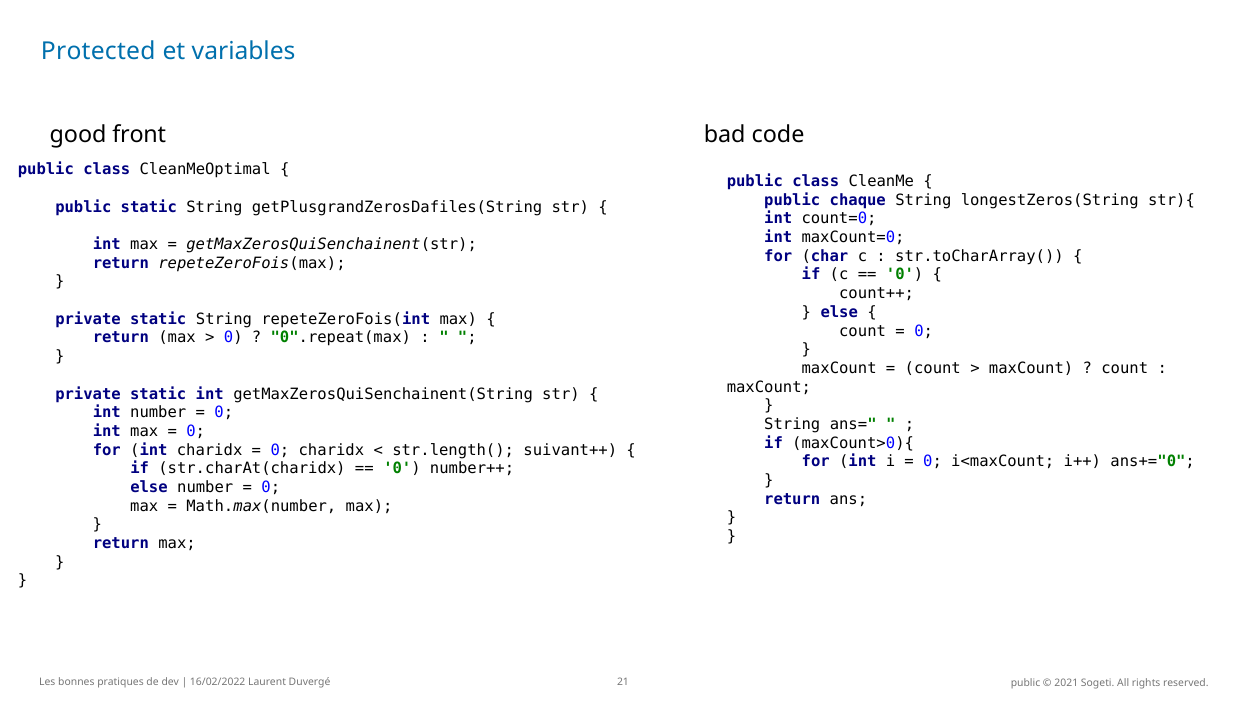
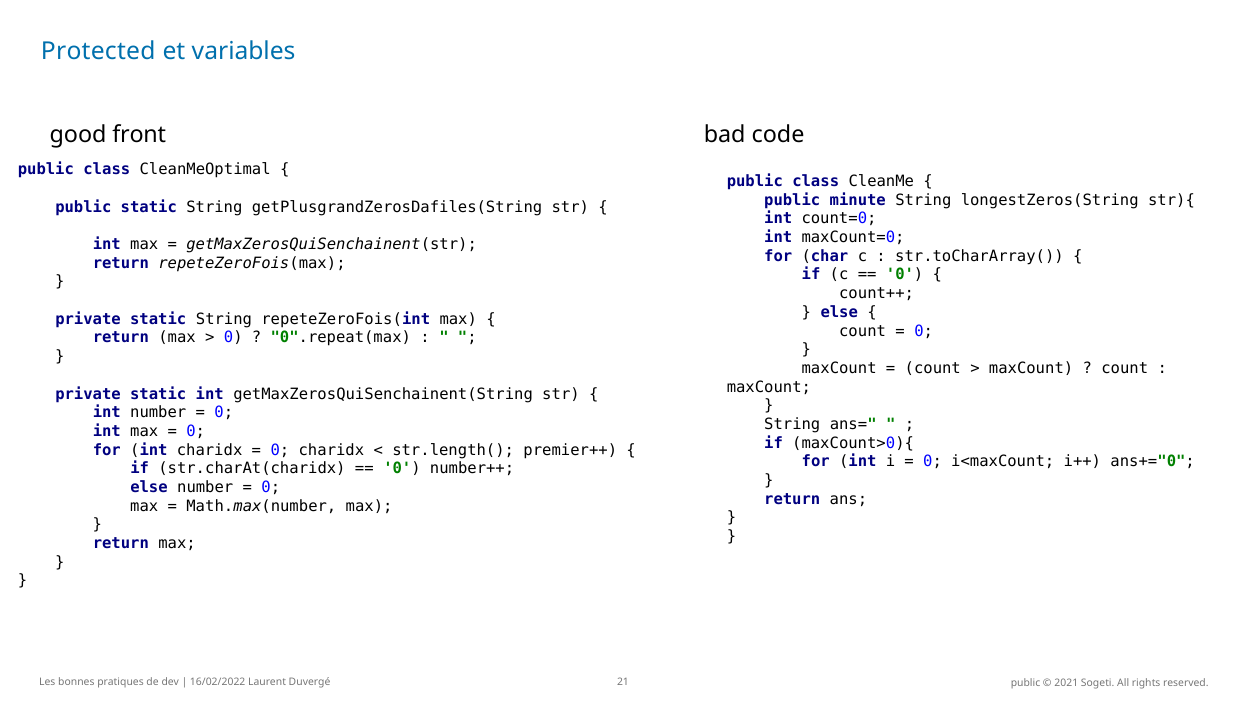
chaque: chaque -> minute (858, 200)
suivant++: suivant++ -> premier++ (570, 450)
